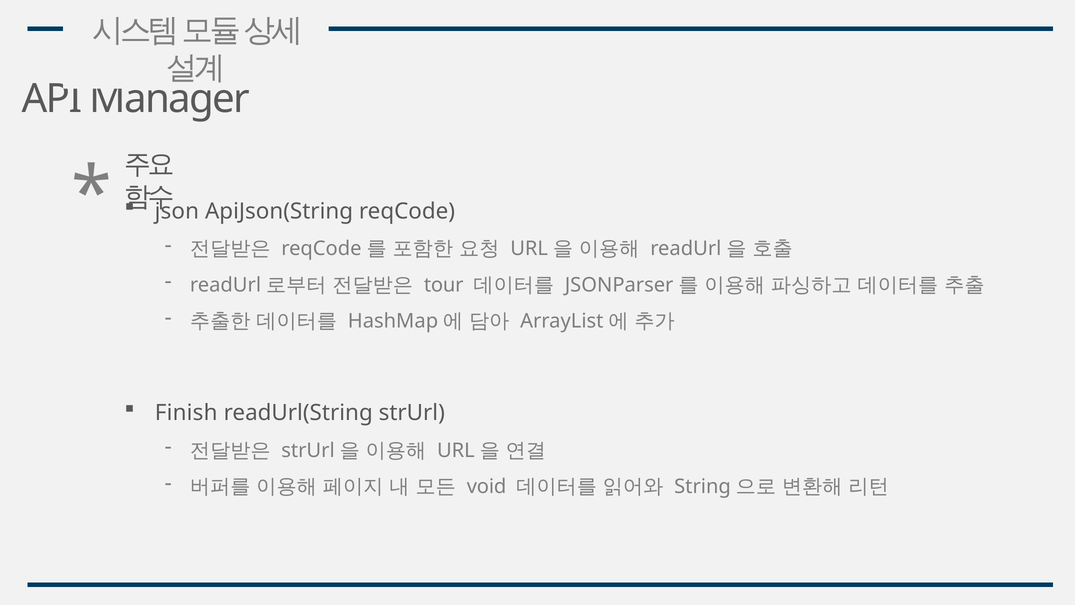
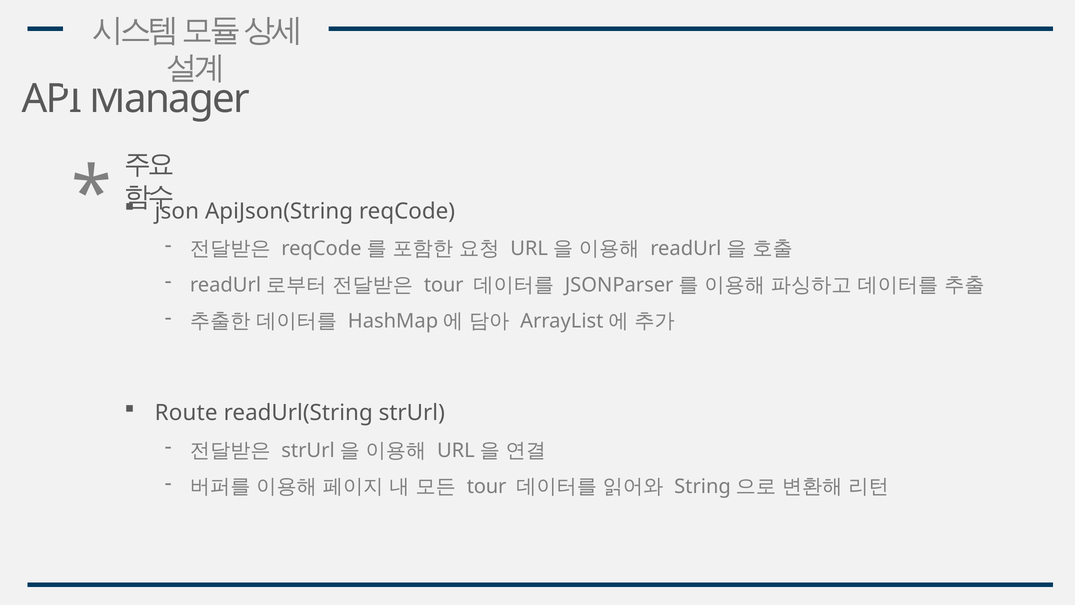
Finish: Finish -> Route (186, 413)
void: void -> tour (487, 486)
